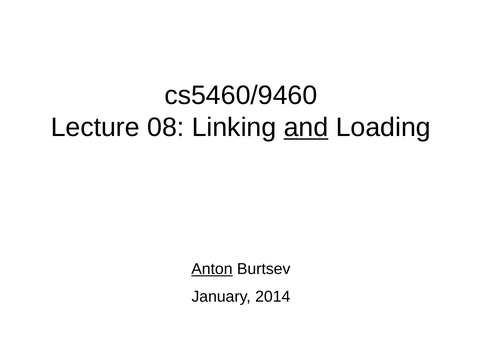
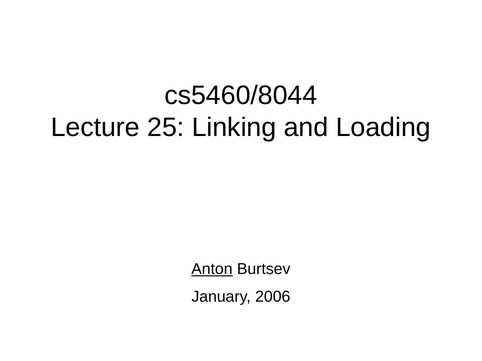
cs5460/9460: cs5460/9460 -> cs5460/8044 (241, 96)
08: 08 -> 25 (166, 128)
and underline: present -> none (306, 128)
2014: 2014 -> 2006 (273, 297)
